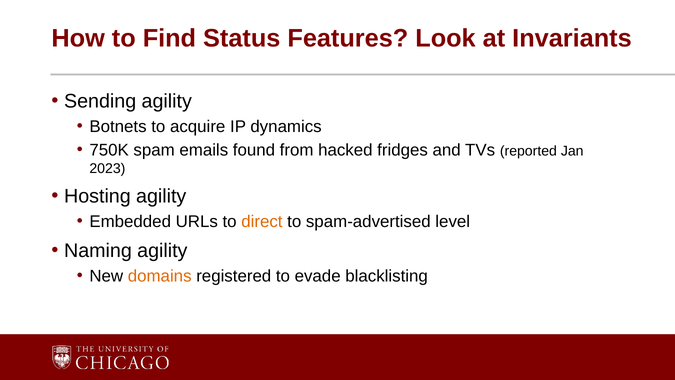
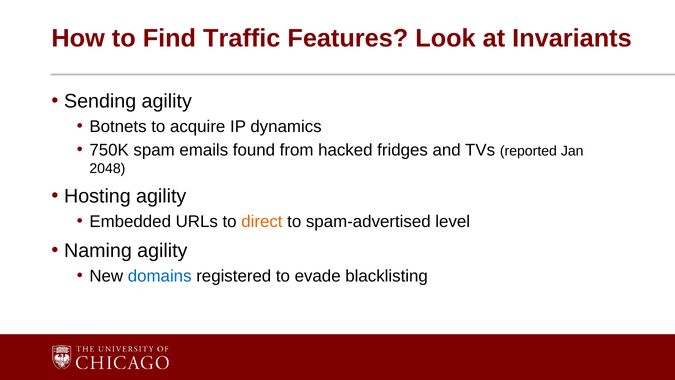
Status: Status -> Traffic (242, 38)
2023: 2023 -> 2048 (107, 169)
domains colour: orange -> blue (160, 276)
